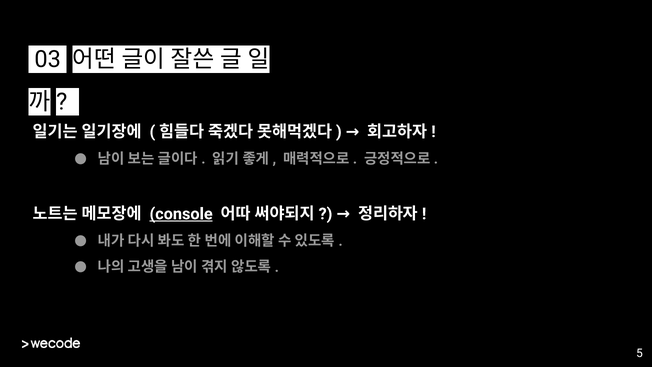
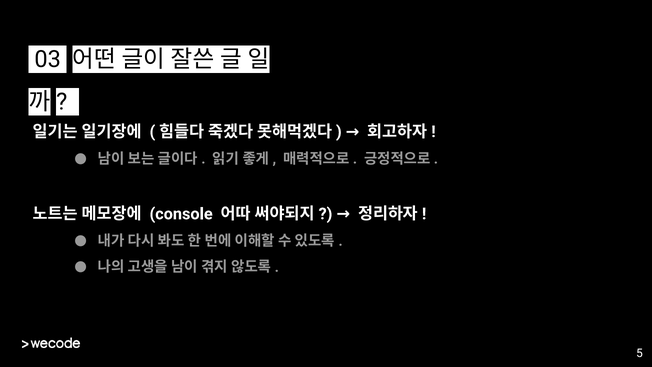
console underline: present -> none (181, 214)
